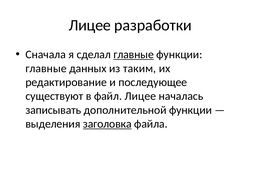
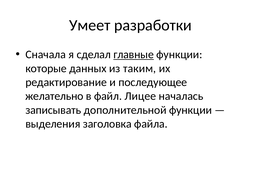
Лицее: Лицее -> Умеет (90, 25)
главные: главные -> которые (46, 69)
существуют: существуют -> желательно (54, 97)
заголовка underline: present -> none (107, 124)
